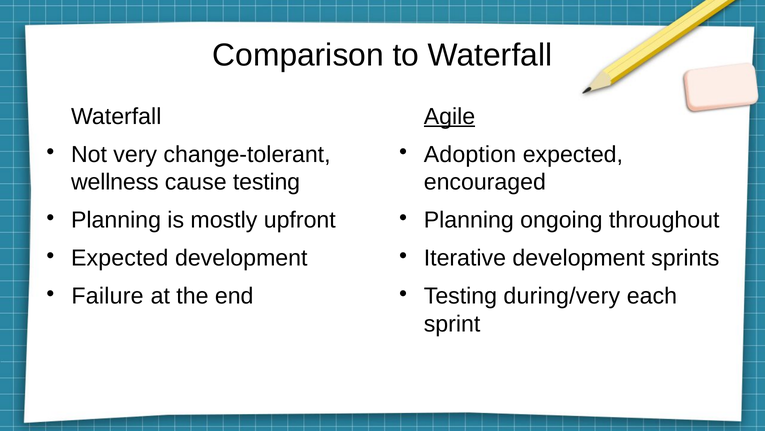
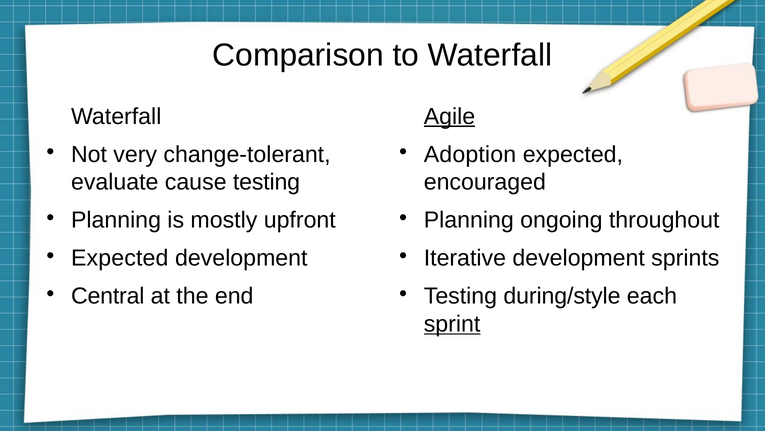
wellness: wellness -> evaluate (115, 182)
Failure: Failure -> Central (108, 296)
during/very: during/very -> during/style (562, 296)
sprint underline: none -> present (452, 324)
